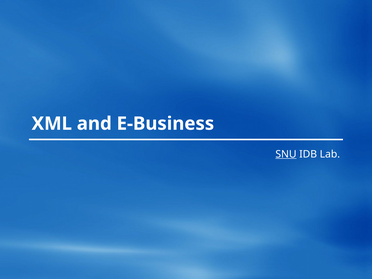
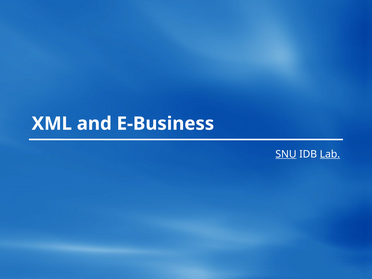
Lab underline: none -> present (330, 154)
